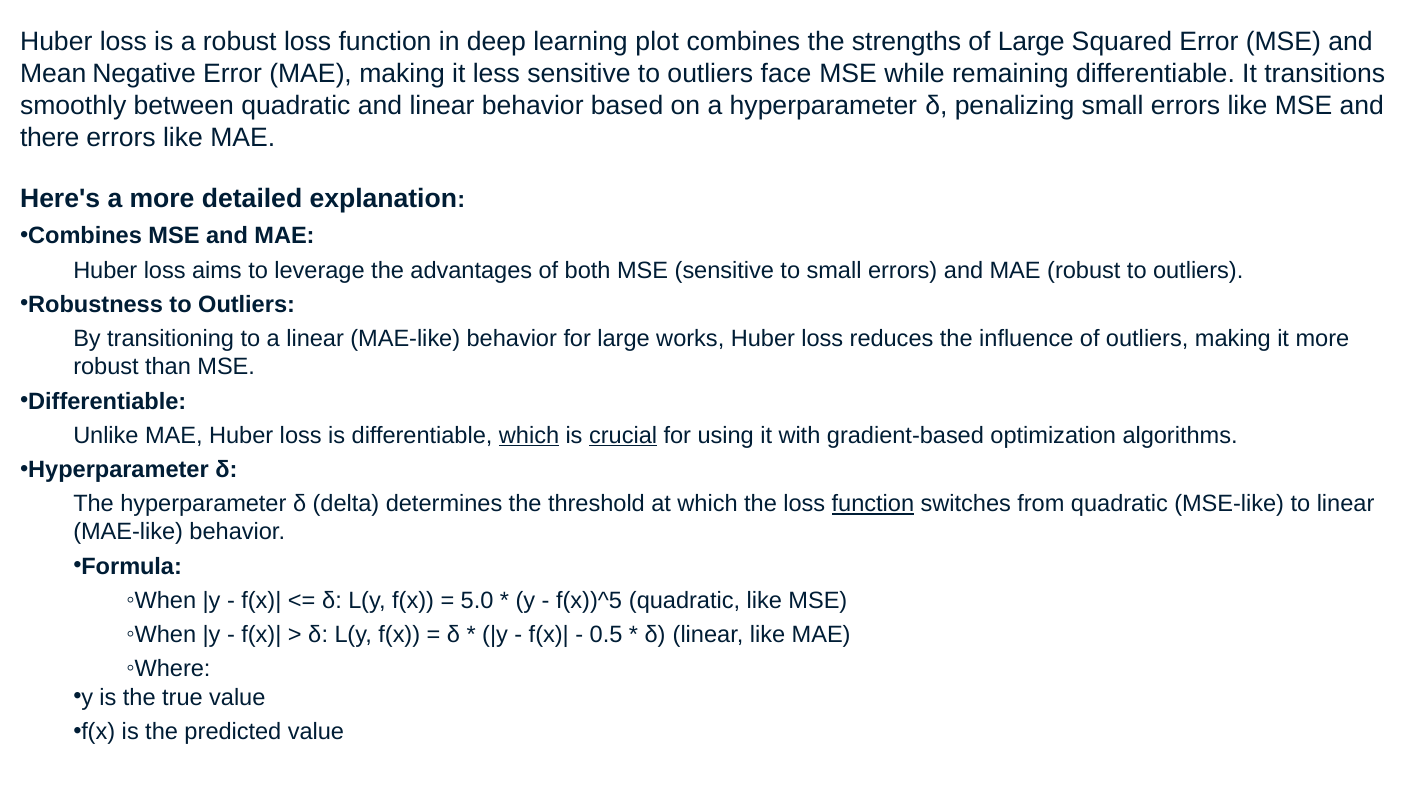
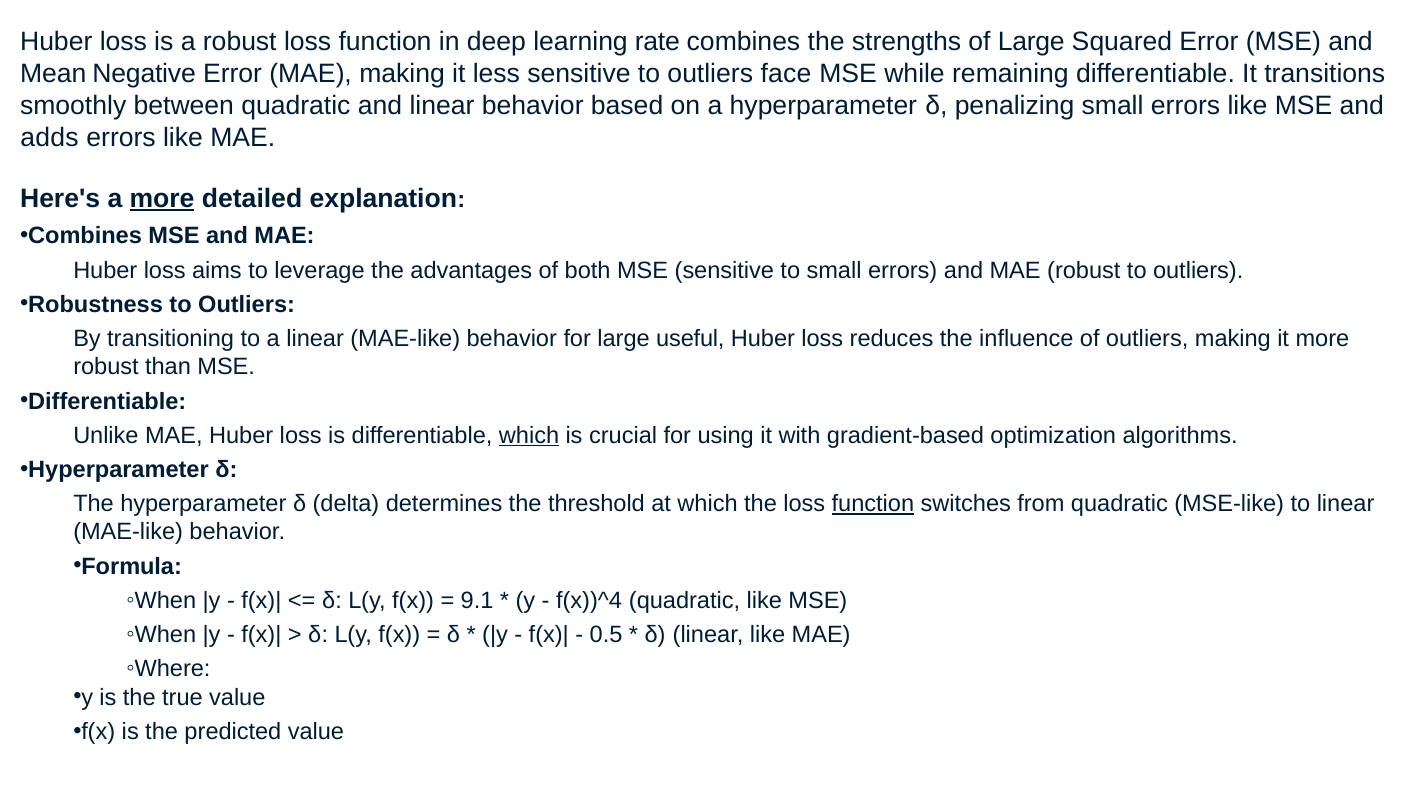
plot: plot -> rate (657, 42)
there: there -> adds (49, 137)
more underline: none -> present (162, 199)
works: works -> useful (690, 339)
crucial underline: present -> none (623, 435)
5.0: 5.0 -> 9.1 (477, 601)
f(x))^5: f(x))^5 -> f(x))^4 (589, 601)
